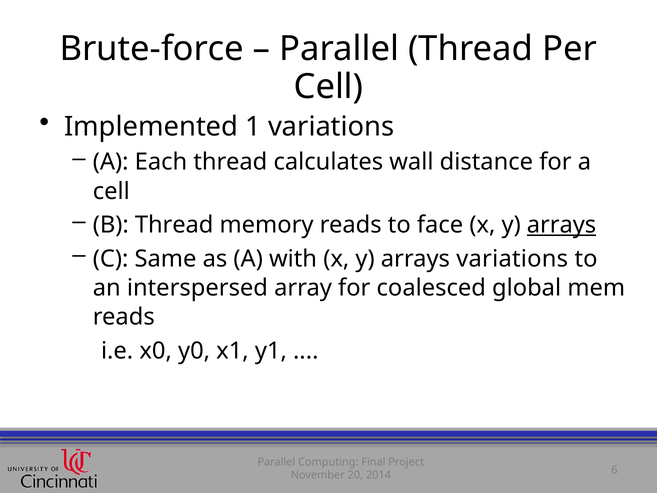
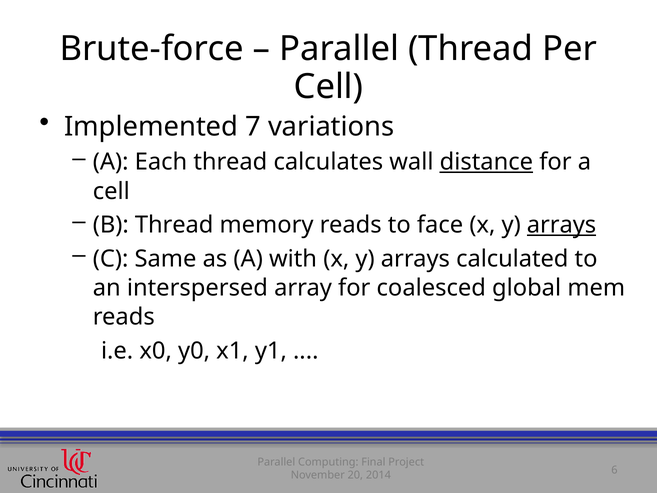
1: 1 -> 7 (253, 126)
distance underline: none -> present (486, 162)
arrays variations: variations -> calculated (512, 259)
